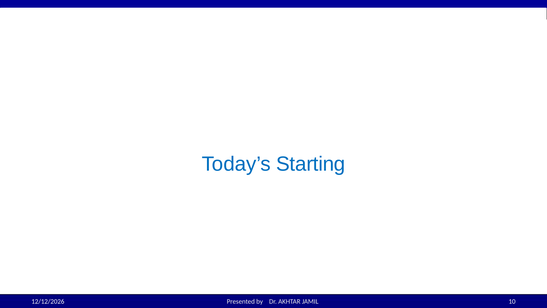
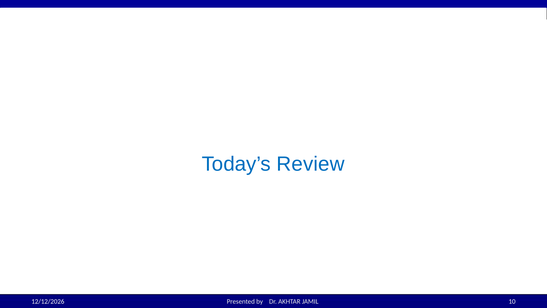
Starting: Starting -> Review (311, 164)
